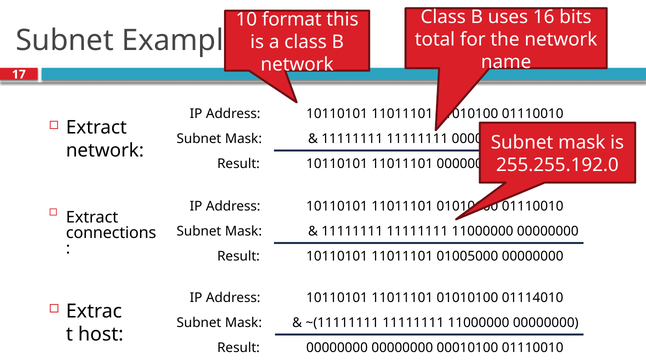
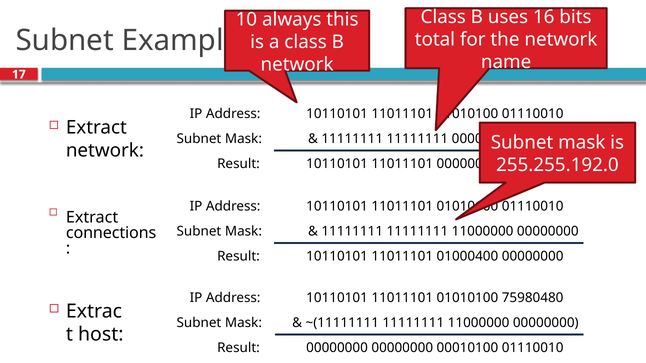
format: format -> always (292, 19)
01005000: 01005000 -> 01000400 (467, 257)
01114010: 01114010 -> 75980480 (533, 298)
